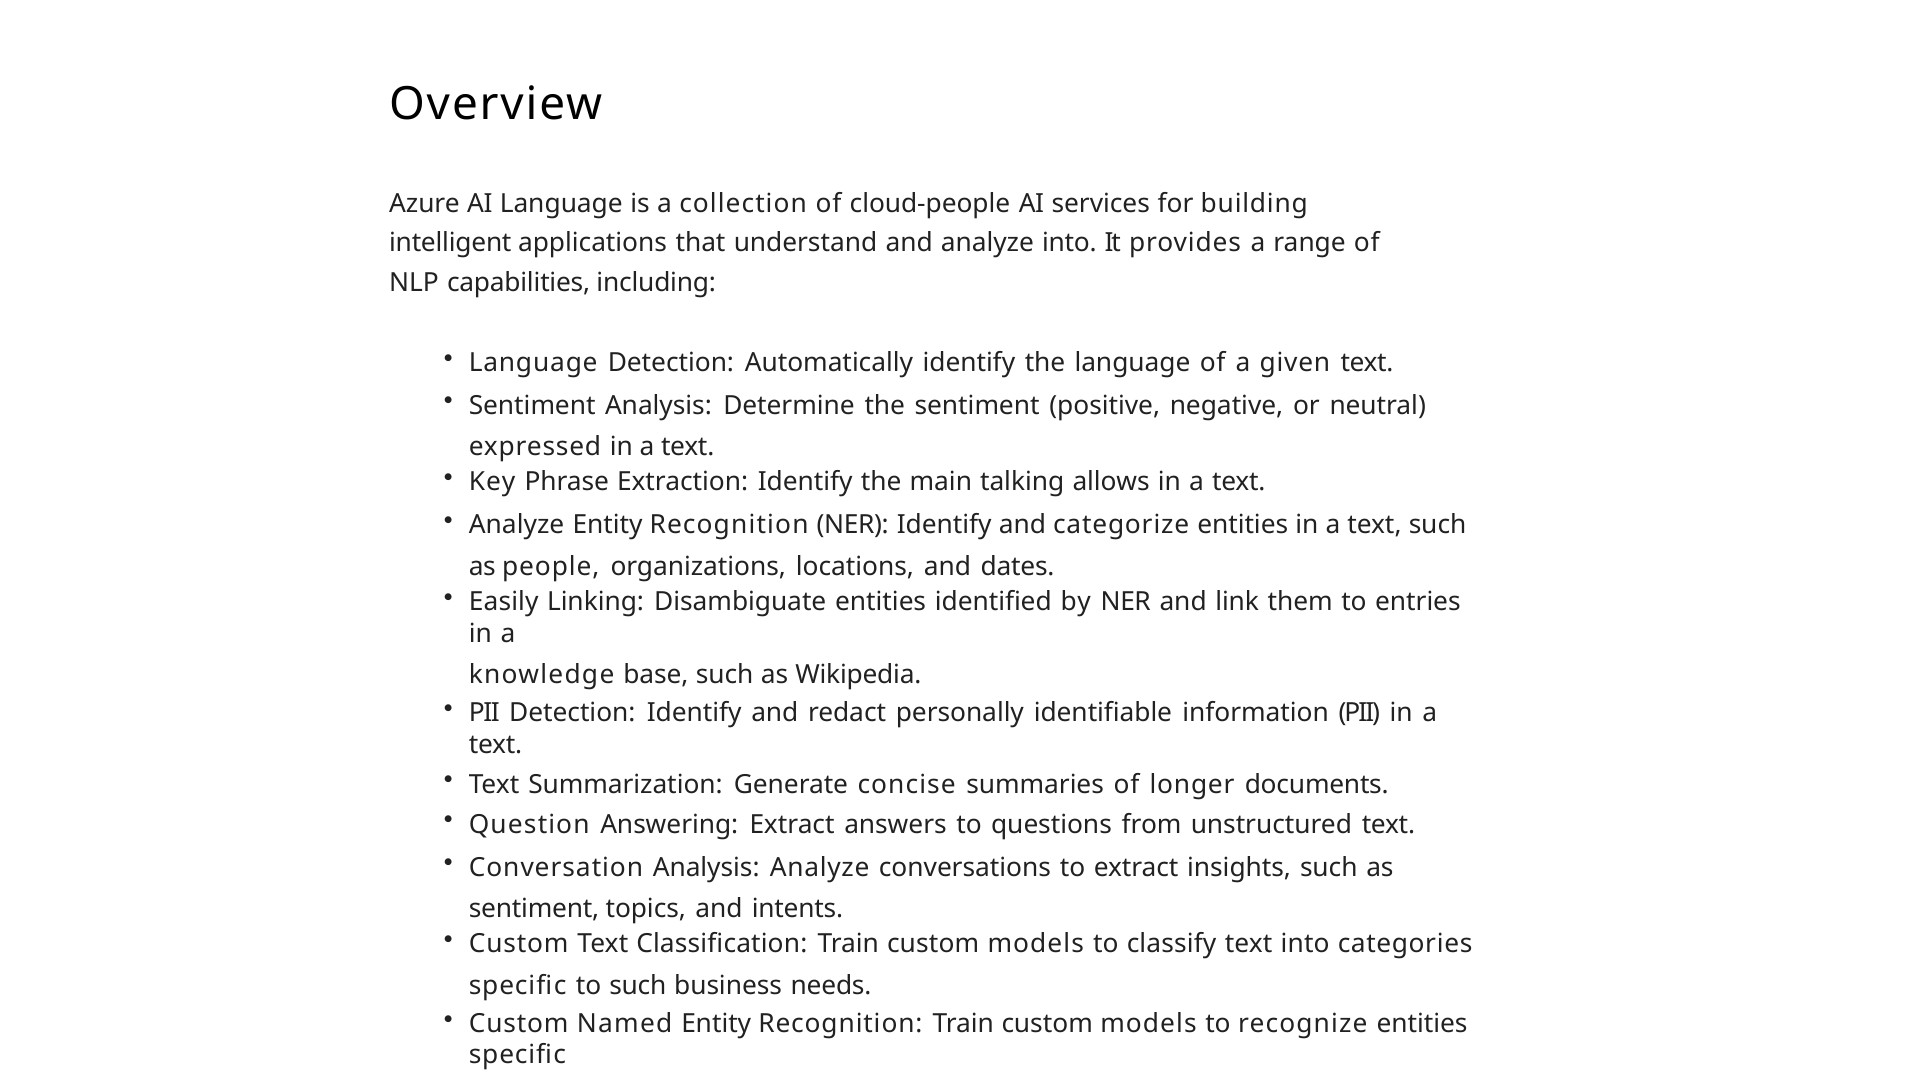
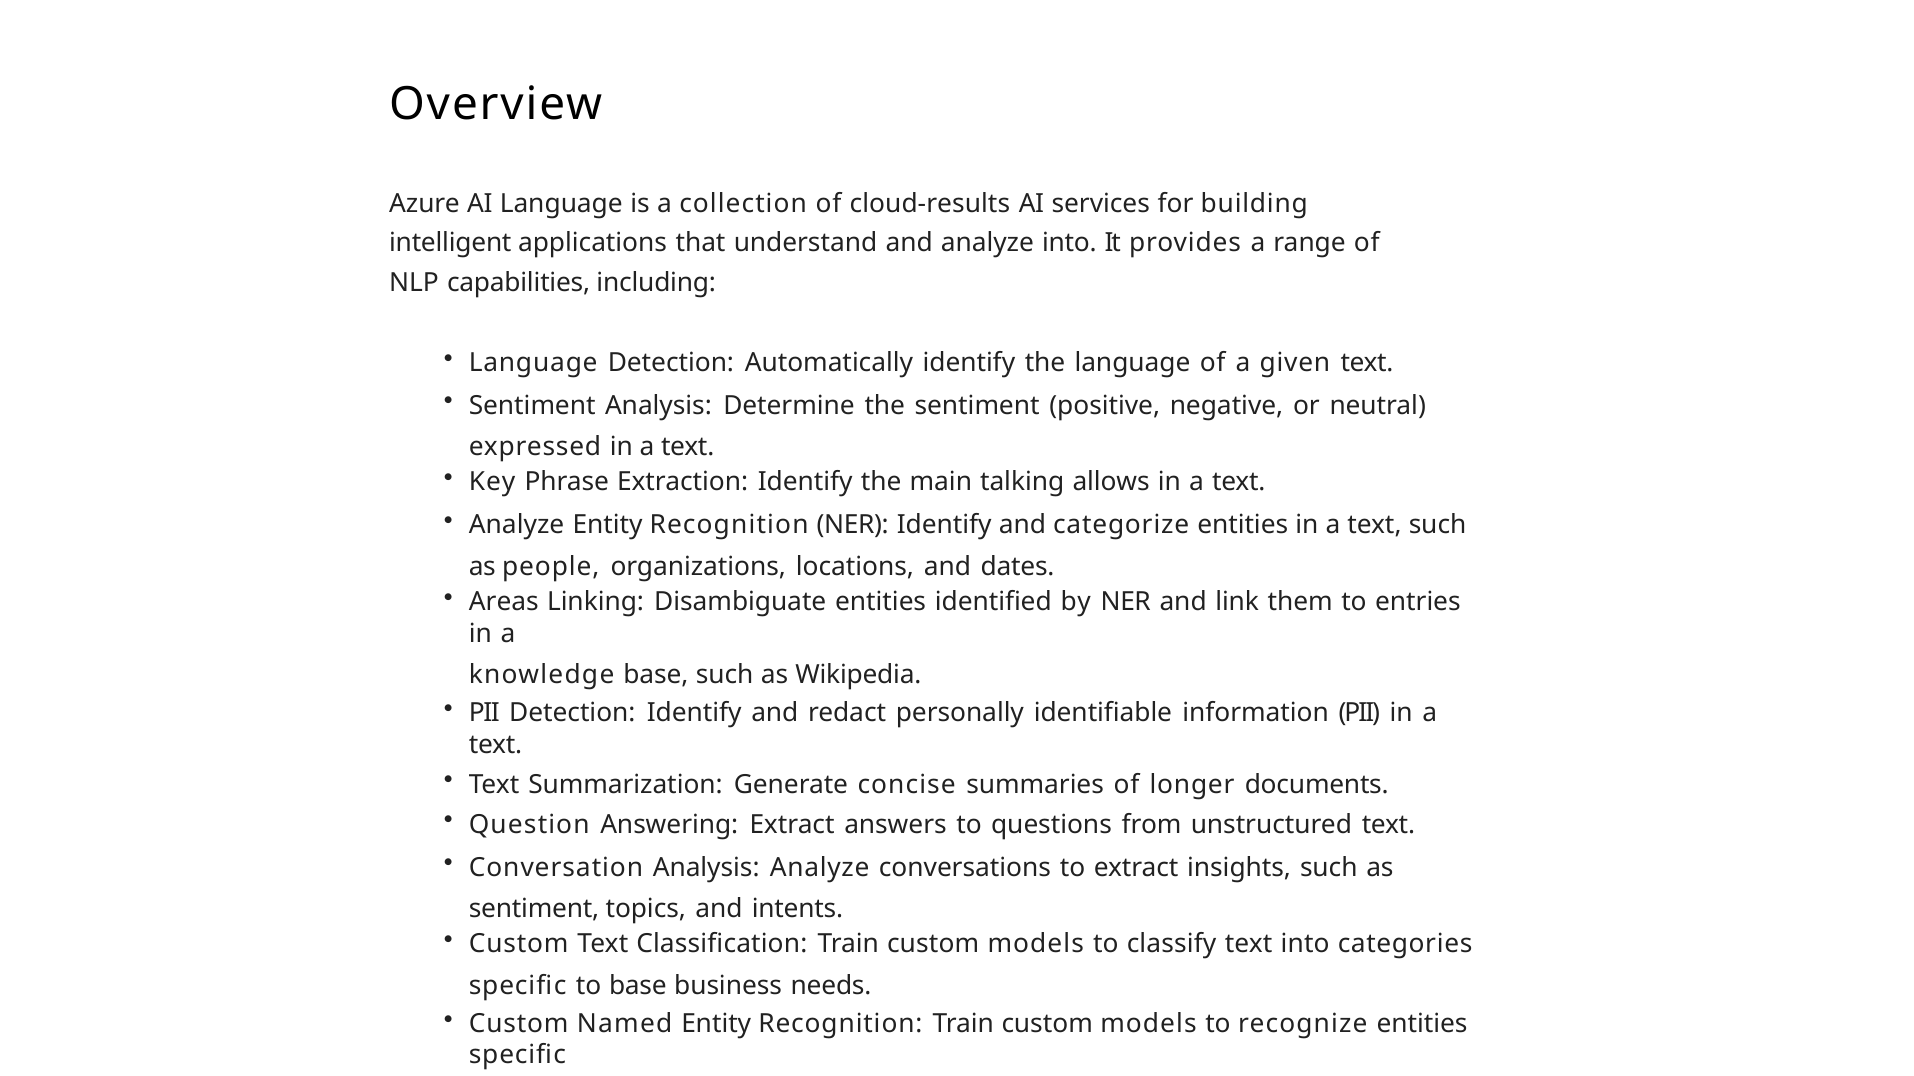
cloud-people: cloud-people -> cloud-results (930, 204)
Easily: Easily -> Areas (504, 602)
to such: such -> base (638, 985)
